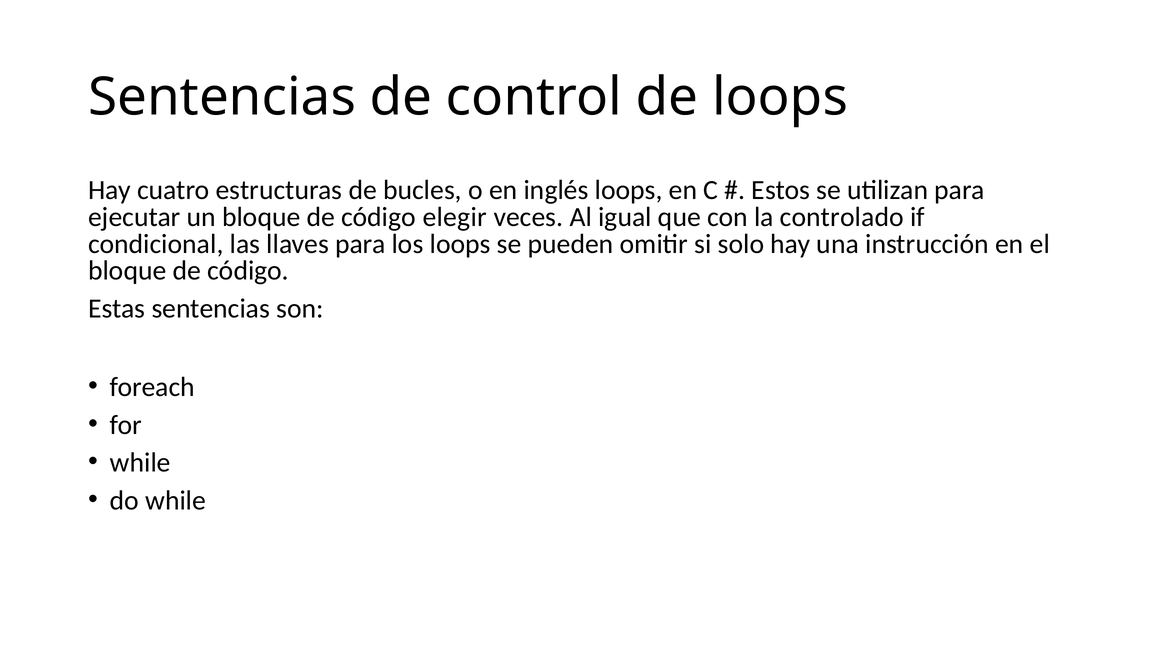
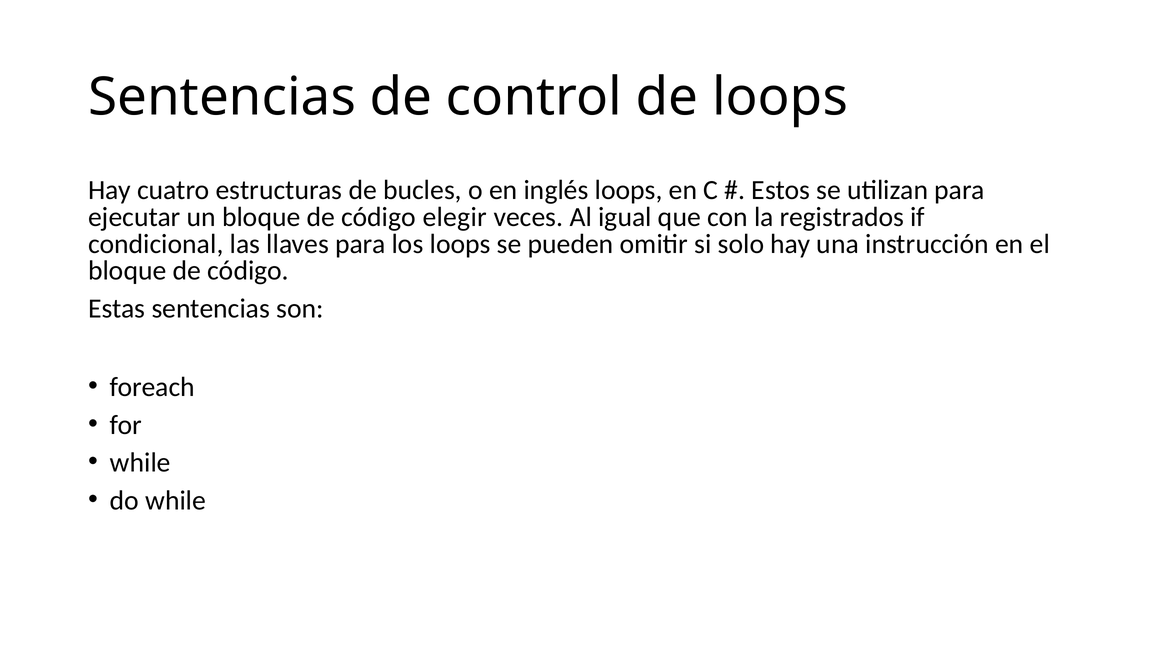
controlado: controlado -> registrados (842, 217)
